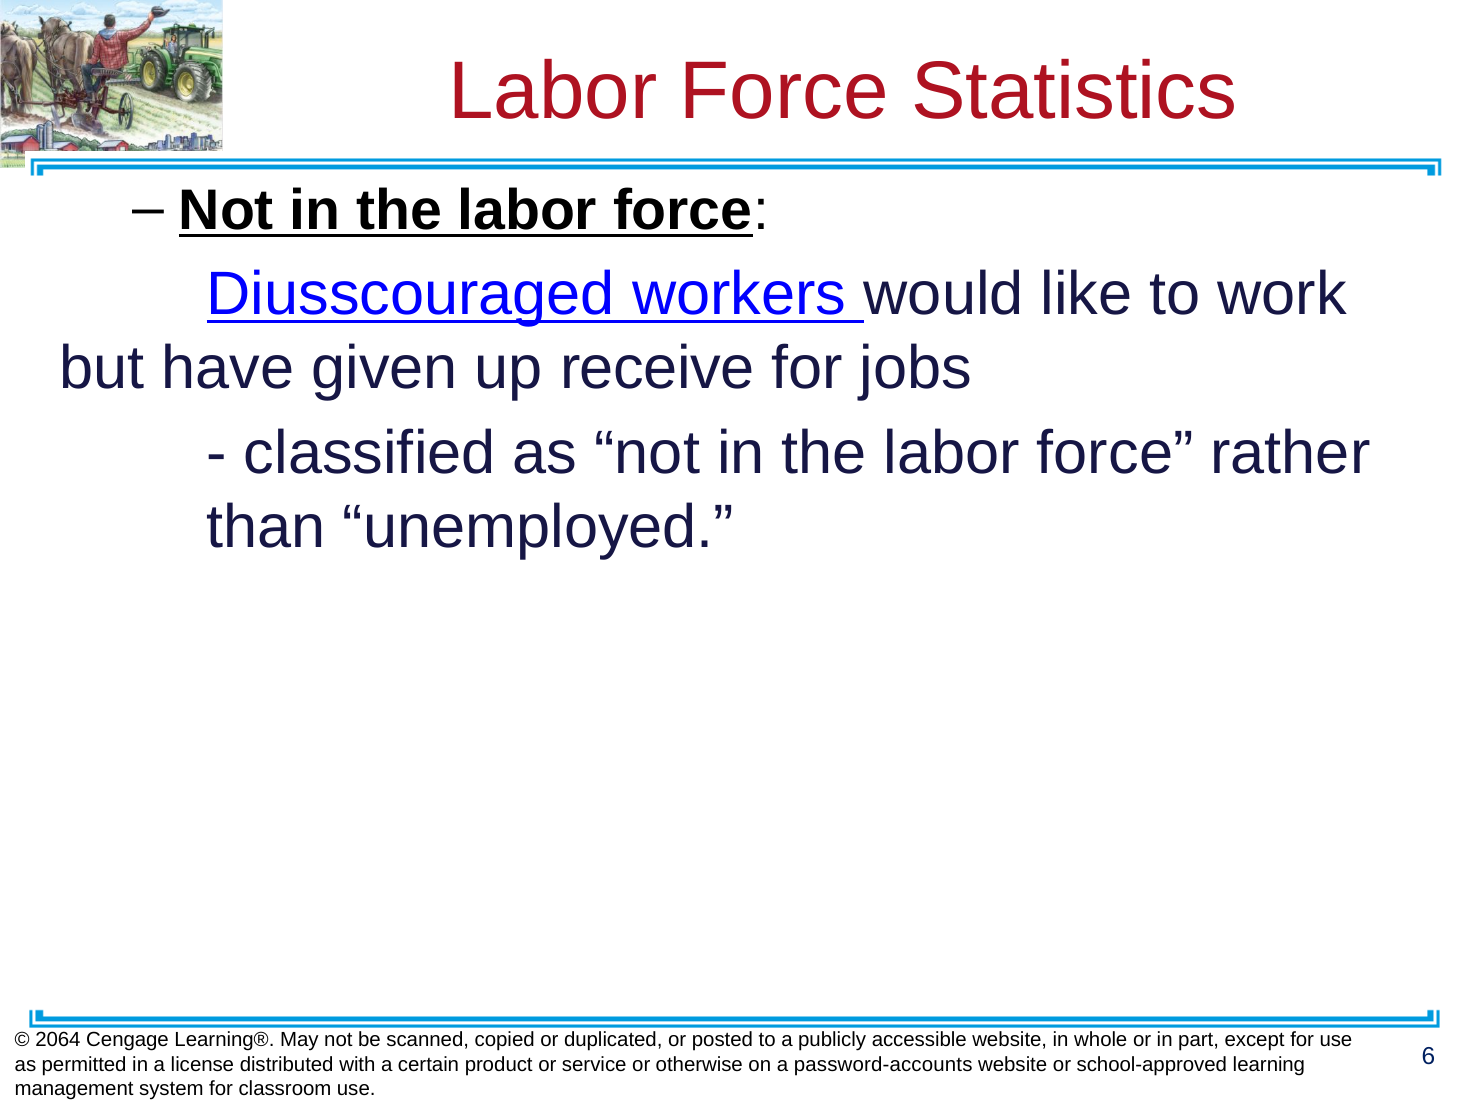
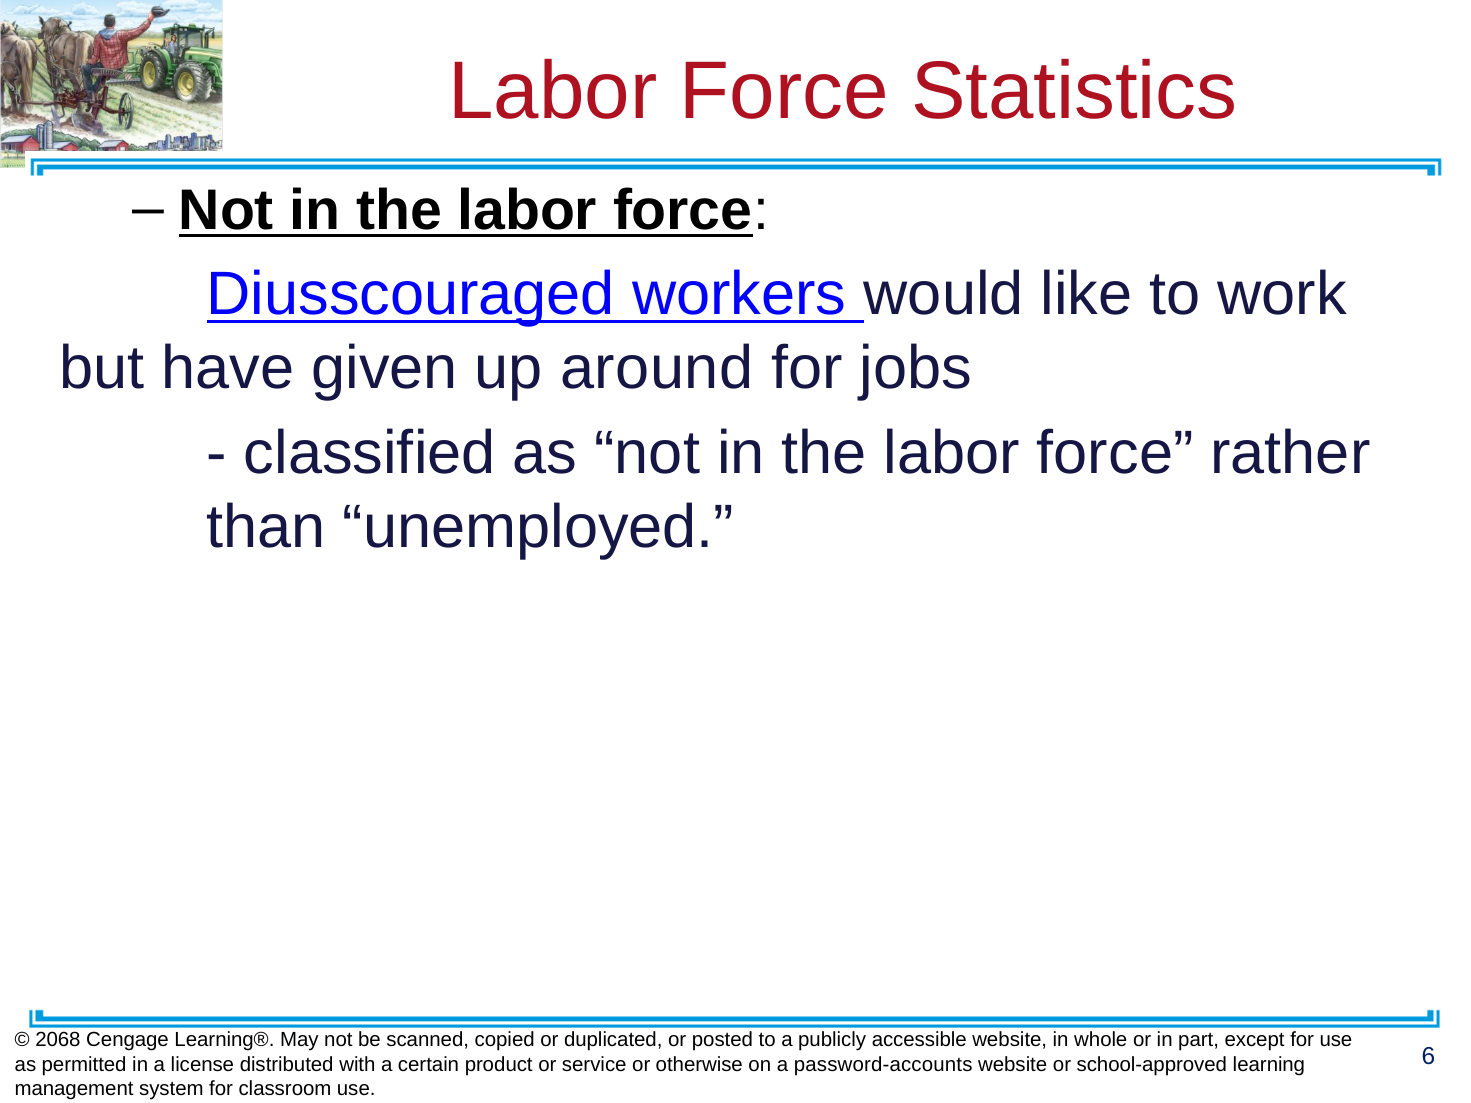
receive: receive -> around (657, 368)
2064: 2064 -> 2068 (58, 1040)
